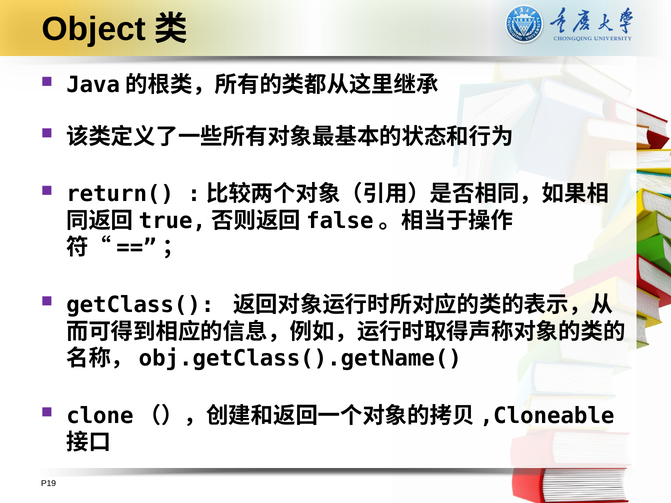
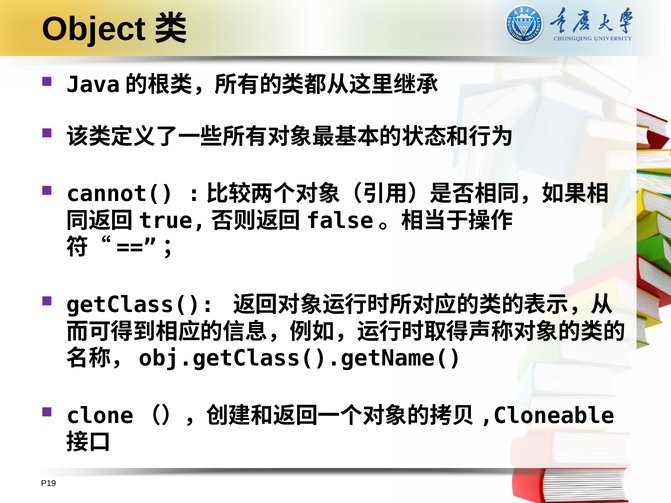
return(: return( -> cannot( (120, 194)
